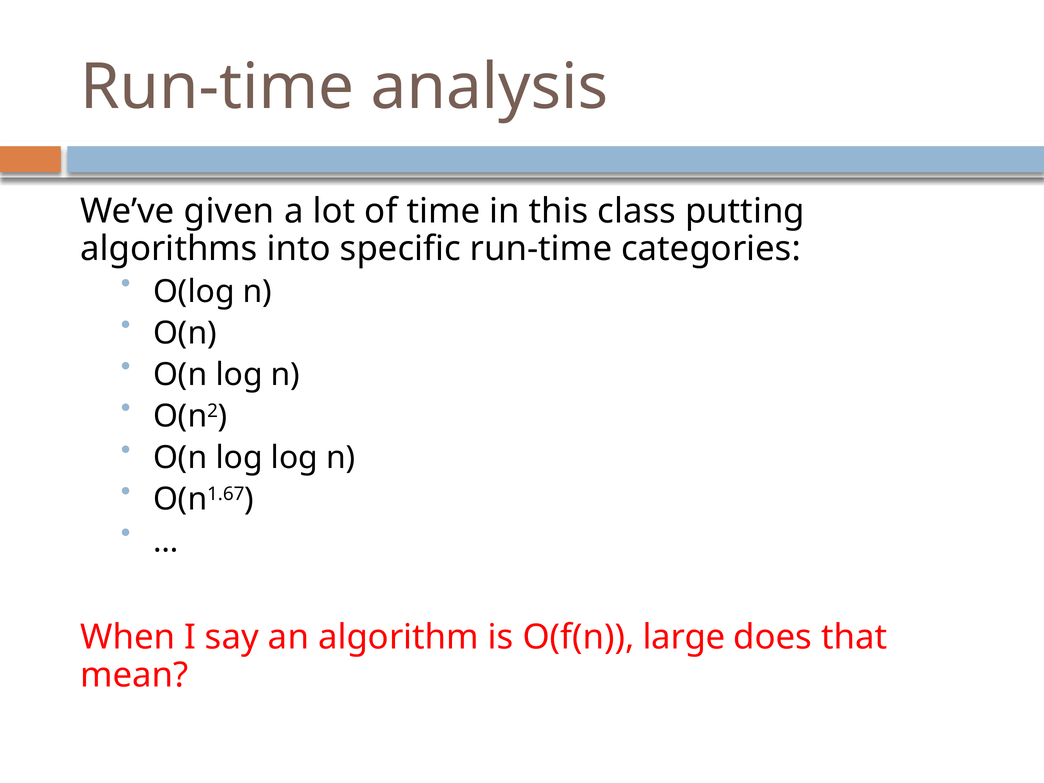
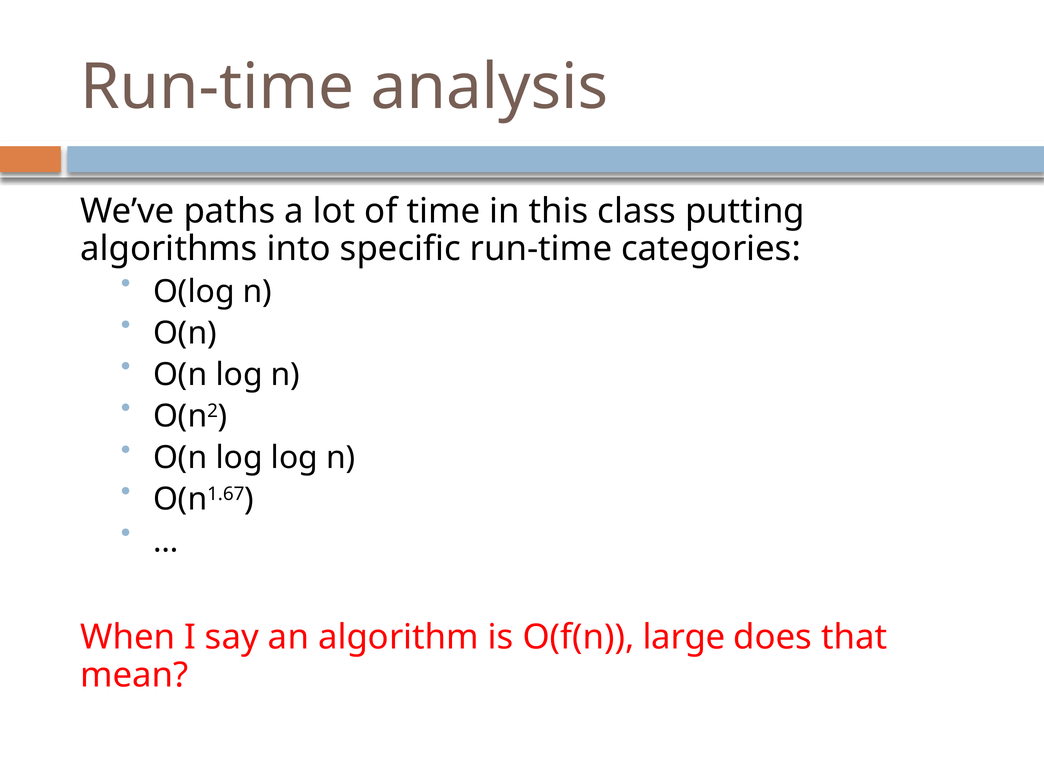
given: given -> paths (229, 211)
